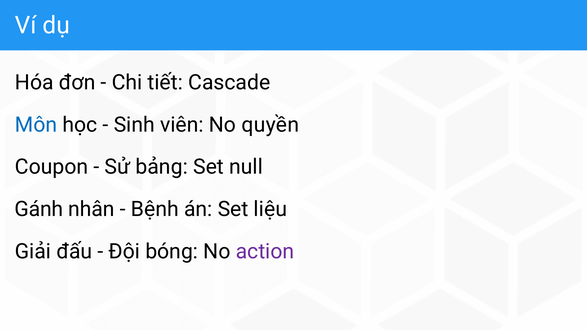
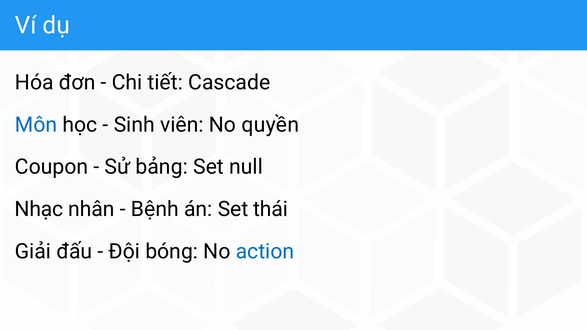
Gánh: Gánh -> Nhạc (39, 209)
liệu: liệu -> thái (271, 209)
action colour: purple -> blue (265, 252)
